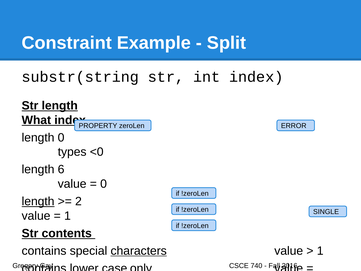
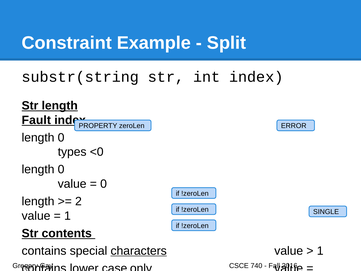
What: What -> Fault (36, 120)
6: 6 -> 0 (61, 169)
length underline: present -> none (38, 201)
